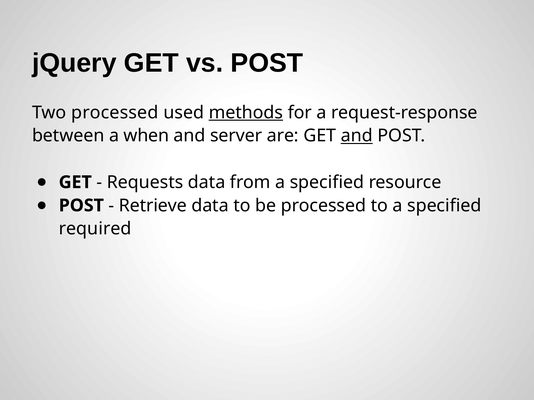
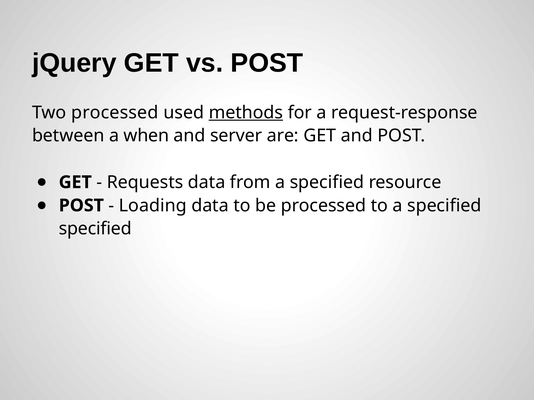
and underline: present -> none (357, 136)
Retrieve: Retrieve -> Loading (153, 206)
required: required -> specified (95, 229)
